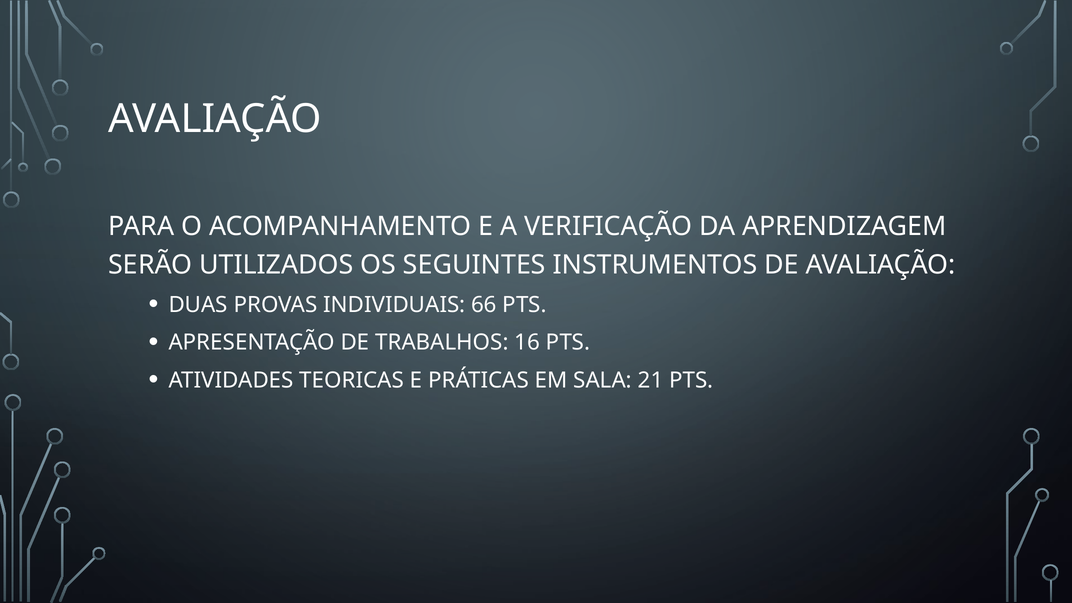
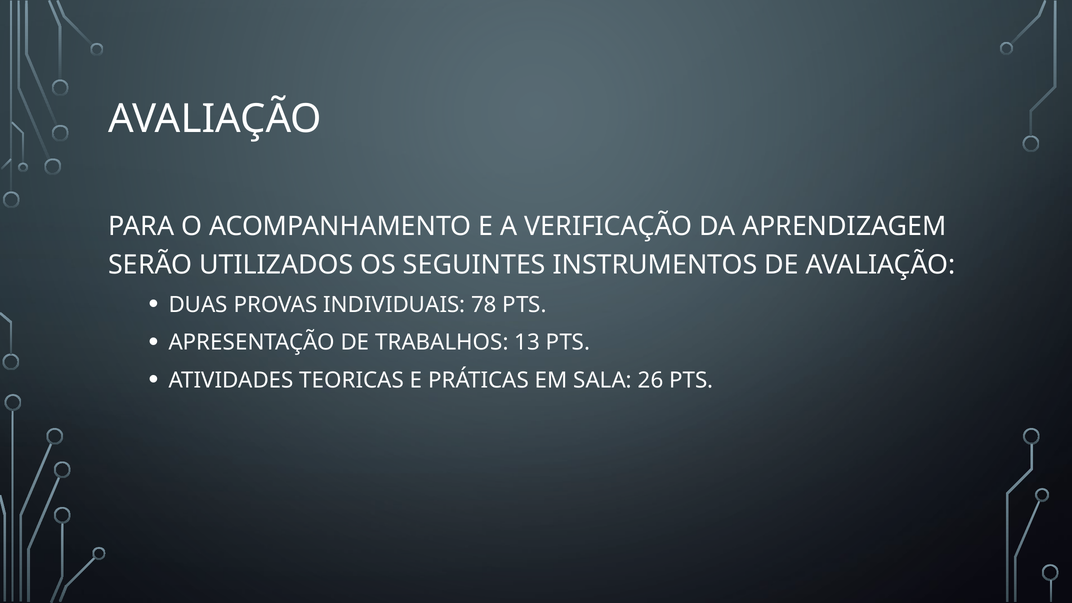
66: 66 -> 78 (484, 305)
16: 16 -> 13 (527, 343)
21: 21 -> 26 (650, 380)
